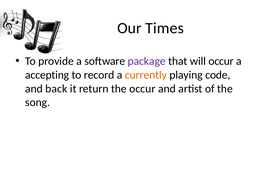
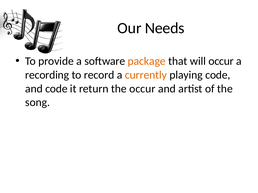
Times: Times -> Needs (165, 28)
package colour: purple -> orange (147, 61)
accepting: accepting -> recording (47, 75)
and back: back -> code (56, 89)
